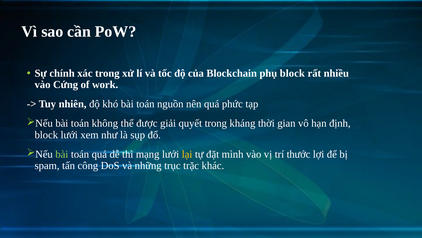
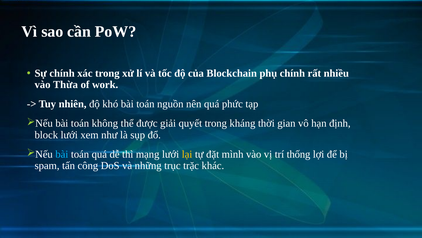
phụ block: block -> chính (292, 73)
Cứng: Cứng -> Thừa (66, 85)
bài colour: light green -> light blue (62, 154)
thước: thước -> thống (299, 154)
